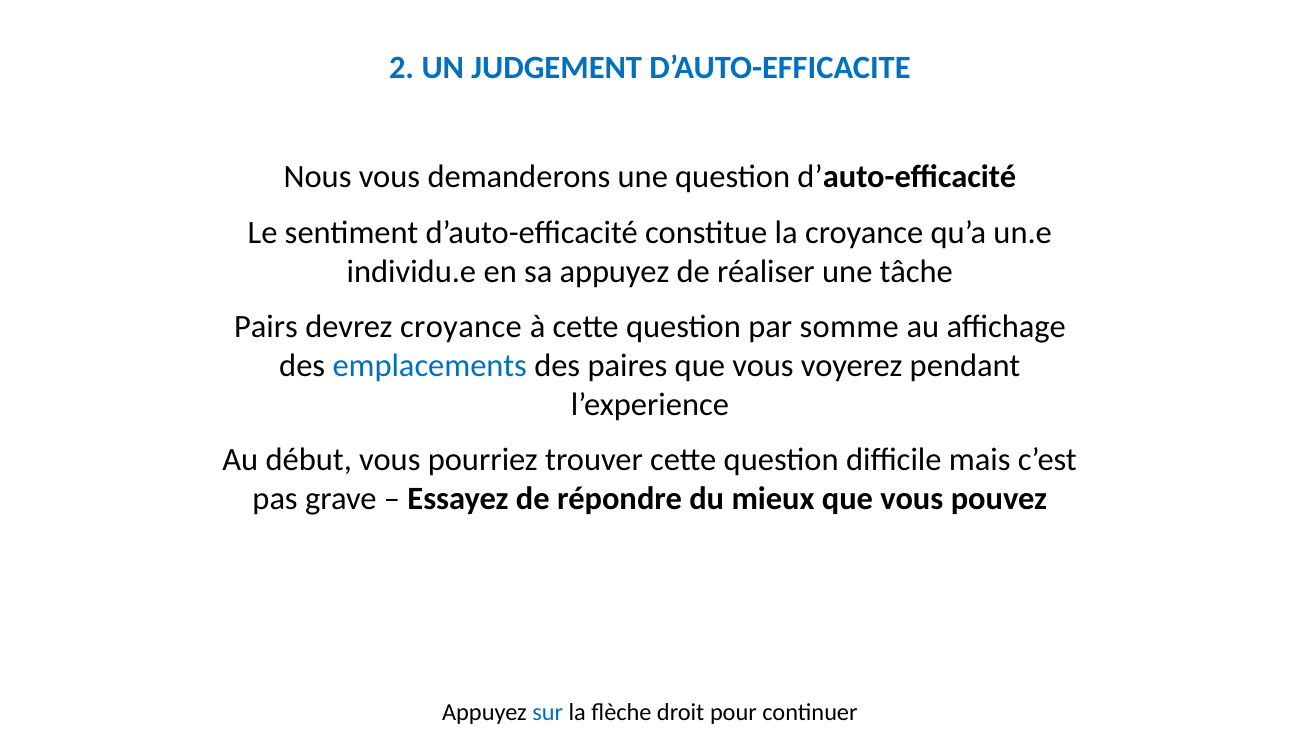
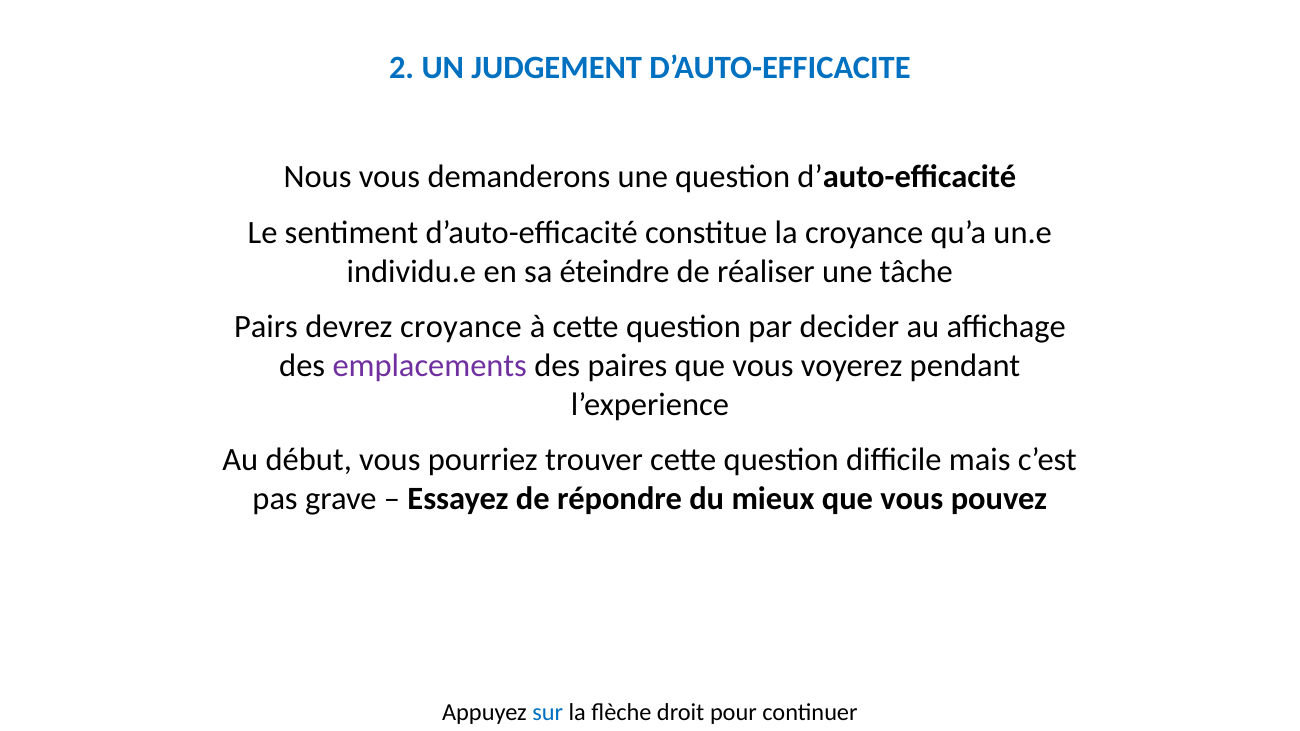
sa appuyez: appuyez -> éteindre (615, 271)
somme: somme -> decider (849, 327)
emplacements colour: blue -> purple (430, 366)
